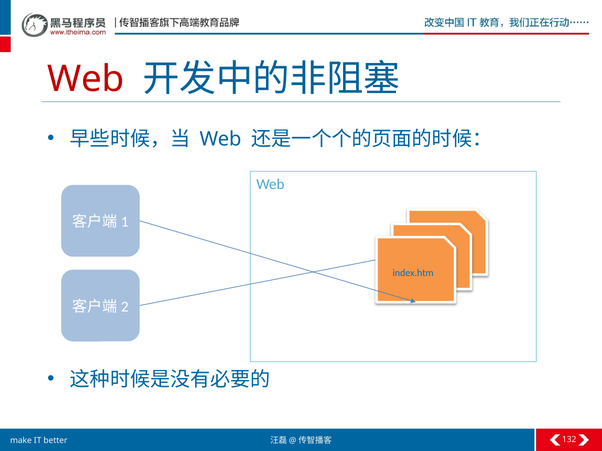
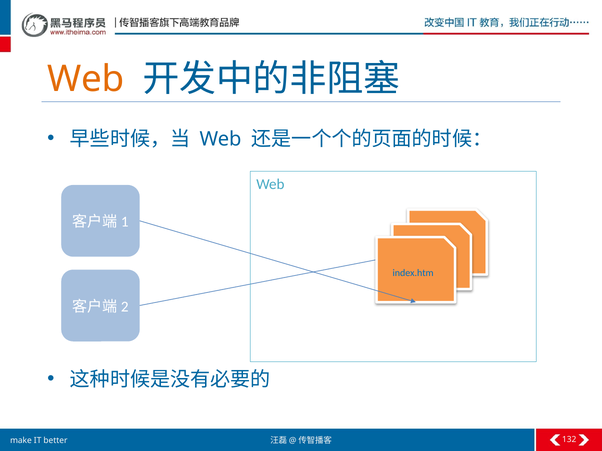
Web colour: red -> orange (86, 79)
